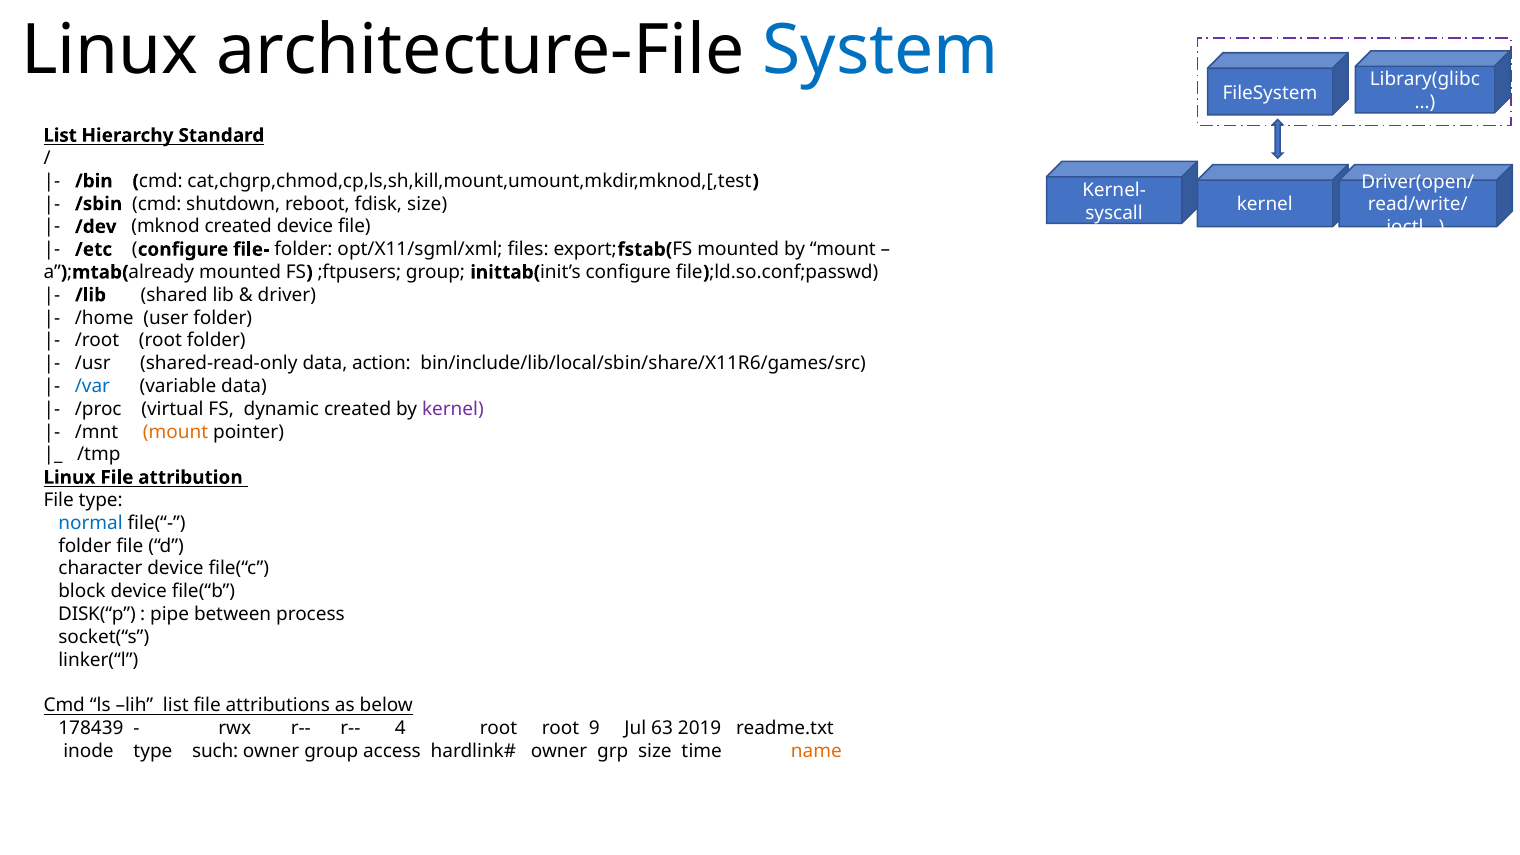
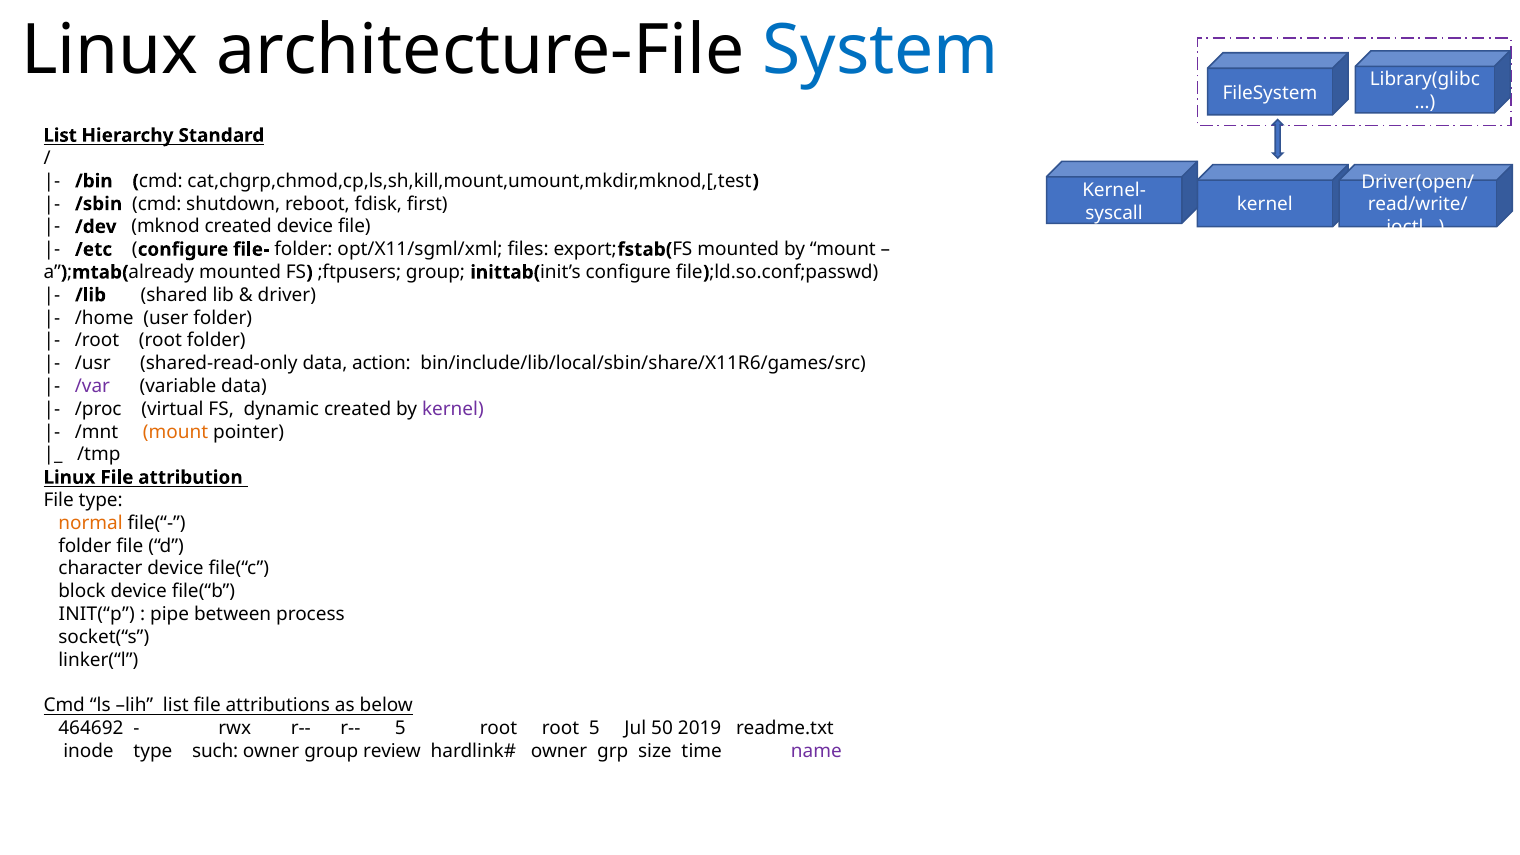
fdisk size: size -> first (427, 204)
/var colour: blue -> purple (92, 386)
normal colour: blue -> orange (91, 523)
DISK(“p: DISK(“p -> INIT(“p (97, 614)
178439: 178439 -> 464692 (91, 728)
r-- 4: 4 -> 5 (400, 728)
root 9: 9 -> 5 (594, 728)
63: 63 -> 50 (662, 728)
access: access -> review (392, 751)
name colour: orange -> purple (816, 751)
